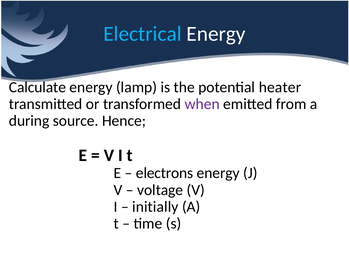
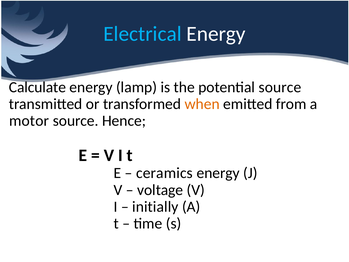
potential heater: heater -> source (280, 87)
when colour: purple -> orange (202, 104)
during: during -> motor (29, 121)
electrons: electrons -> ceramics (164, 173)
